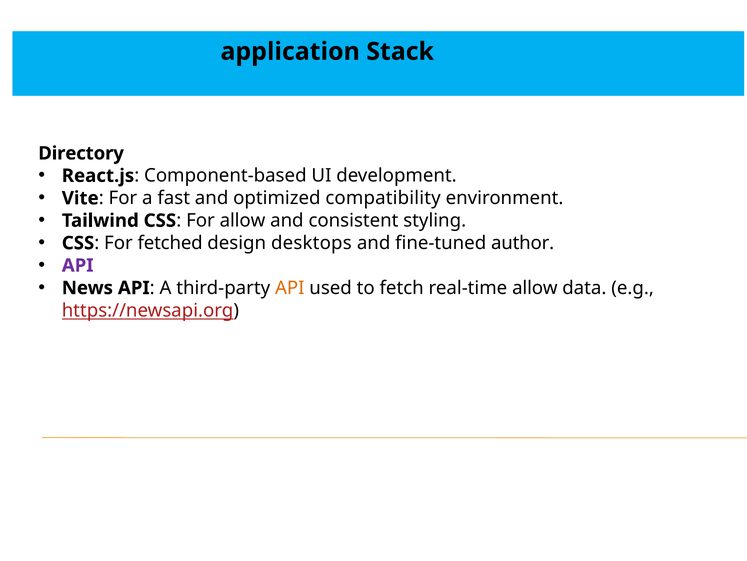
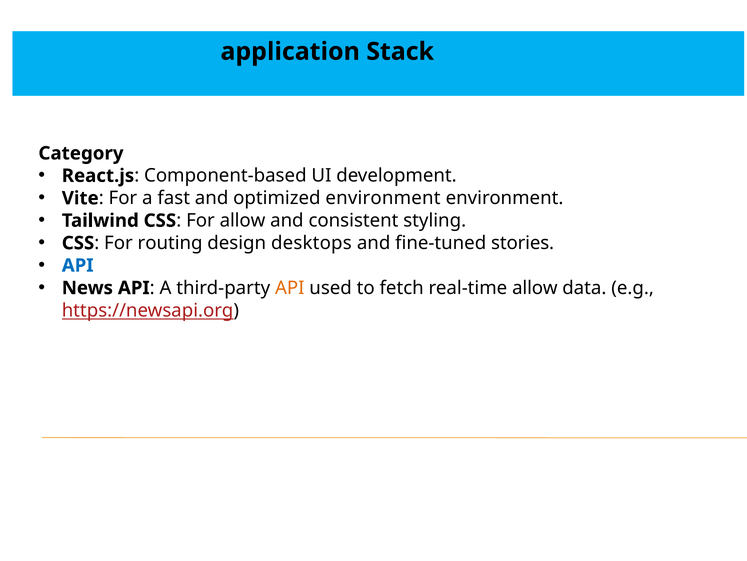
Directory: Directory -> Category (81, 153)
optimized compatibility: compatibility -> environment (383, 198)
fetched: fetched -> routing (170, 243)
author: author -> stories (523, 243)
API colour: purple -> blue (78, 265)
